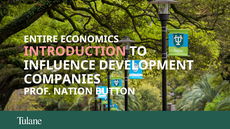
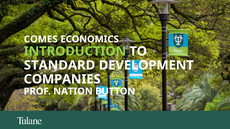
ENTIRE: ENTIRE -> COMES (41, 39)
INTRODUCTION colour: pink -> light green (75, 51)
INFLUENCE: INFLUENCE -> STANDARD (59, 65)
